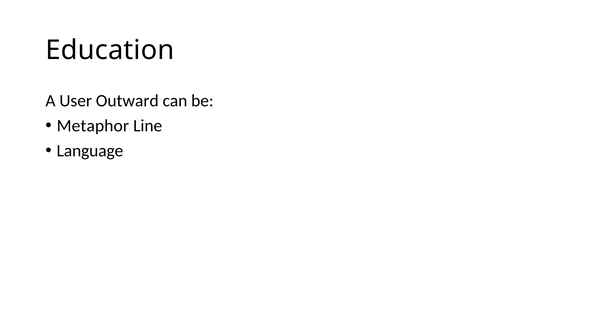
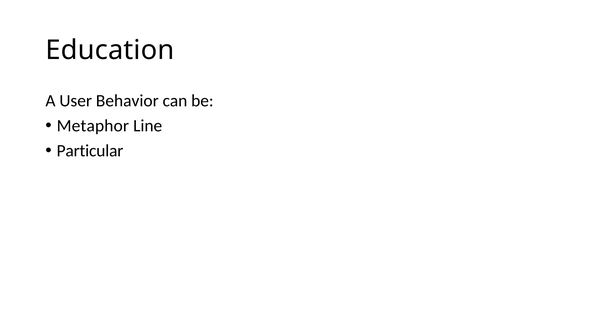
Outward: Outward -> Behavior (127, 101)
Language: Language -> Particular (90, 151)
